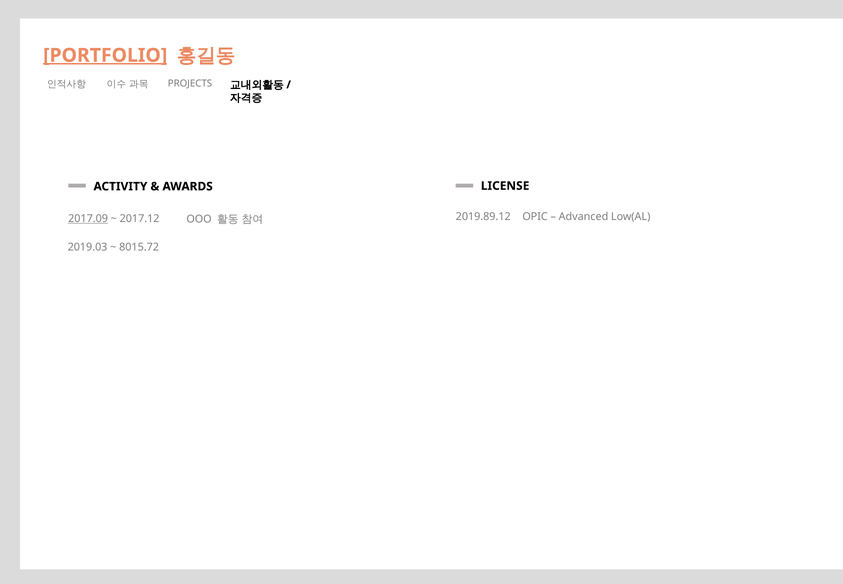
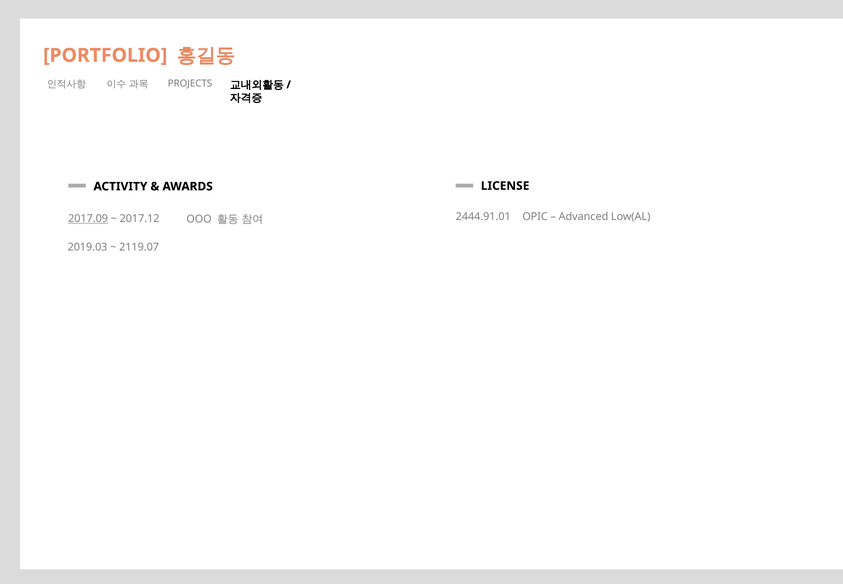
PORTFOLIO underline: present -> none (105, 55)
2019.89.12: 2019.89.12 -> 2444.91.01 (483, 216)
8015.72: 8015.72 -> 2119.07 (139, 247)
